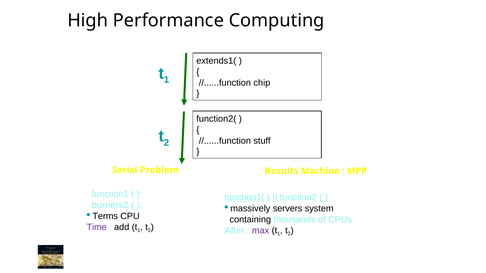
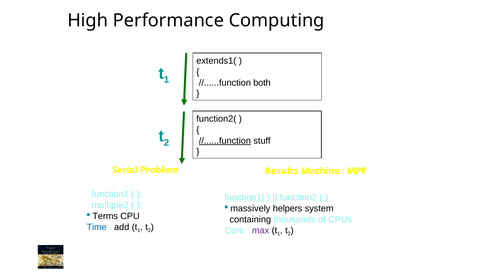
chip: chip -> both (262, 83)
//......function underline: none -> present (225, 141)
burners2: burners2 -> multiple2 (110, 205)
servers: servers -> helpers (288, 209)
Time colour: purple -> blue (97, 227)
After: After -> Core (234, 231)
